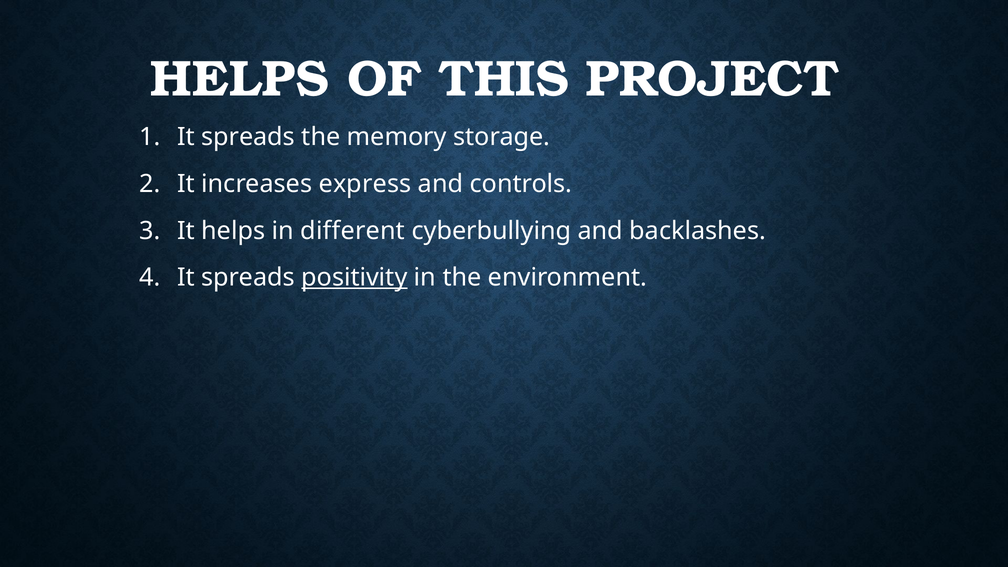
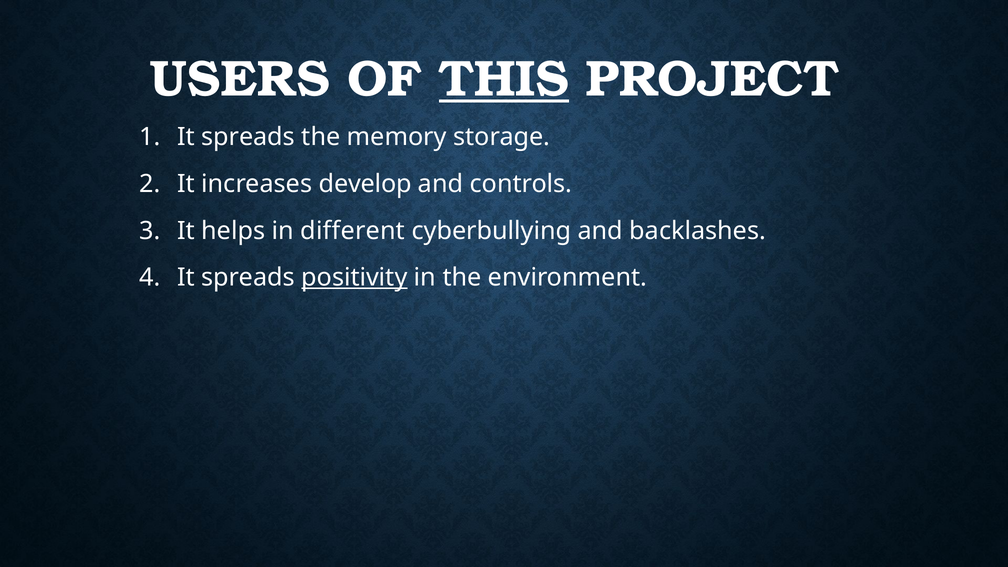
HELPS: HELPS -> USERS (240, 79)
THIS underline: none -> present (504, 79)
express: express -> develop (365, 184)
